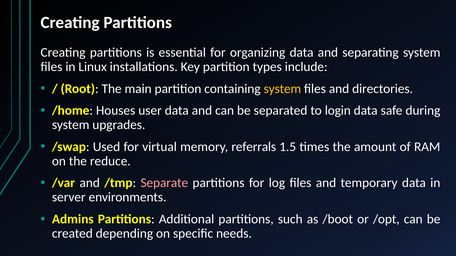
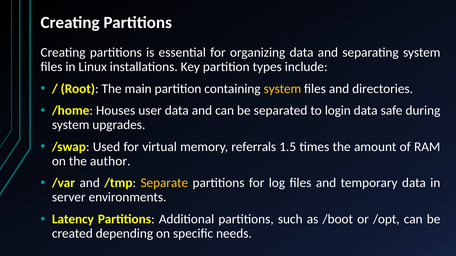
reduce: reduce -> author (110, 161)
Separate colour: pink -> yellow (164, 183)
Admins: Admins -> Latency (73, 220)
